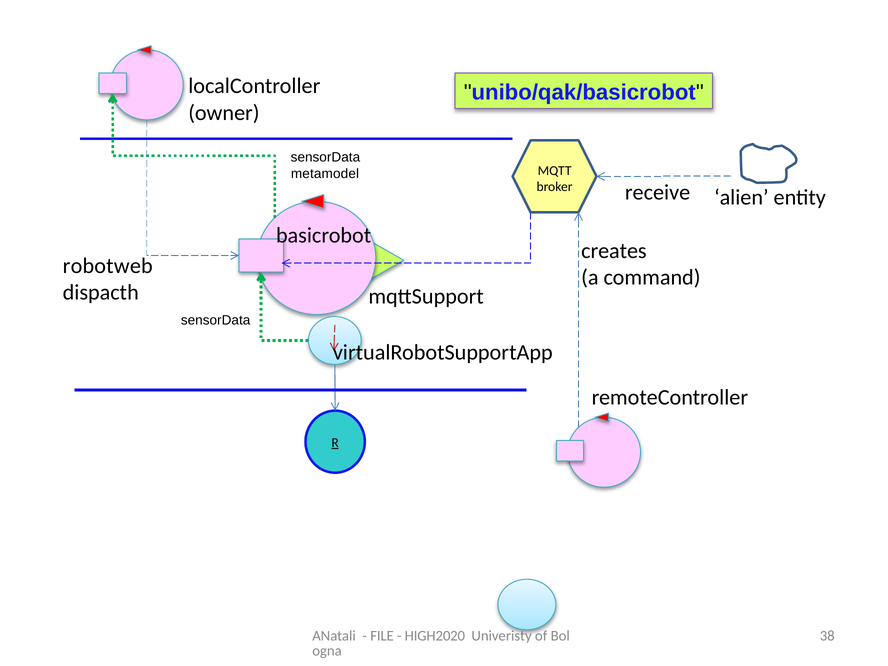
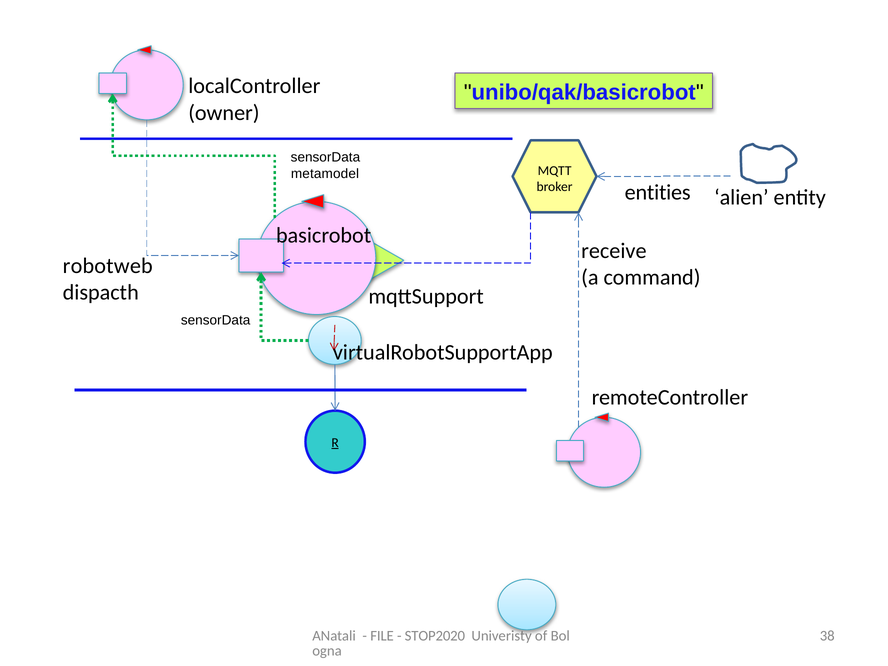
receive: receive -> entities (658, 193)
creates: creates -> receive (614, 251)
HIGH2020: HIGH2020 -> STOP2020 (435, 636)
